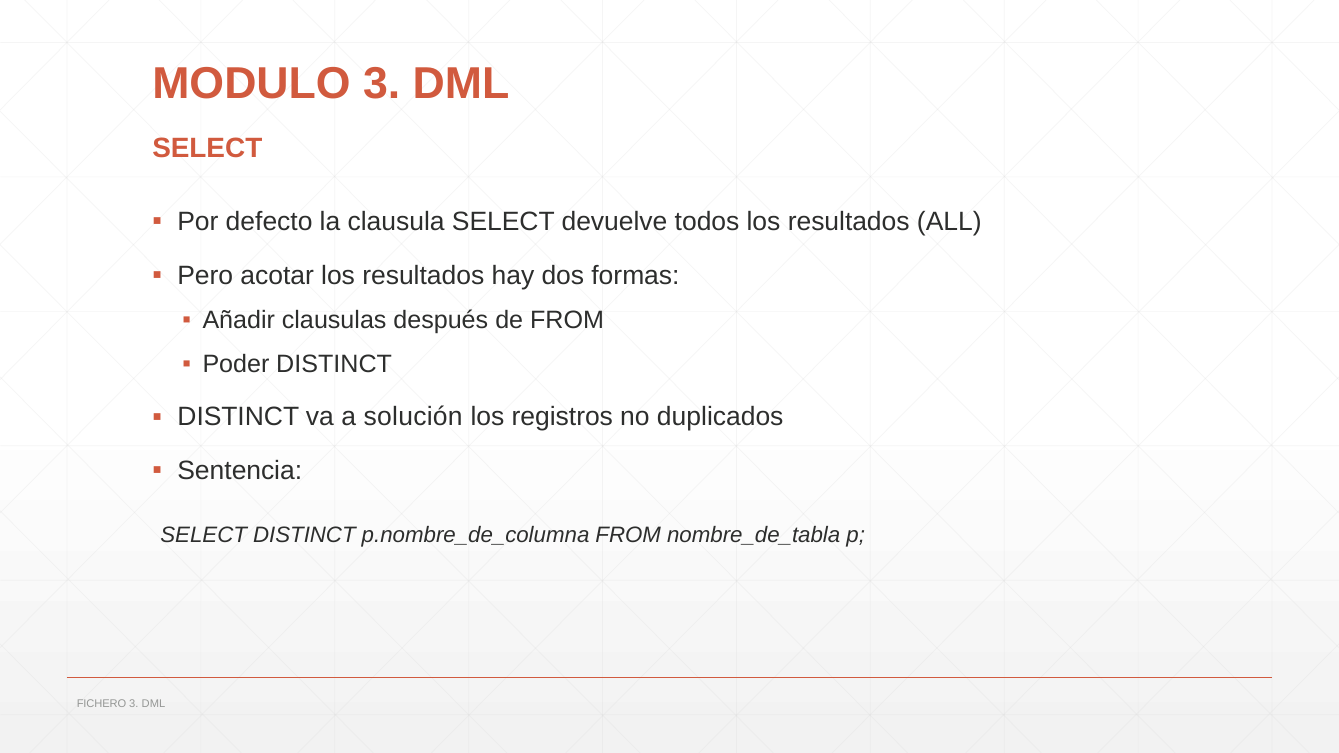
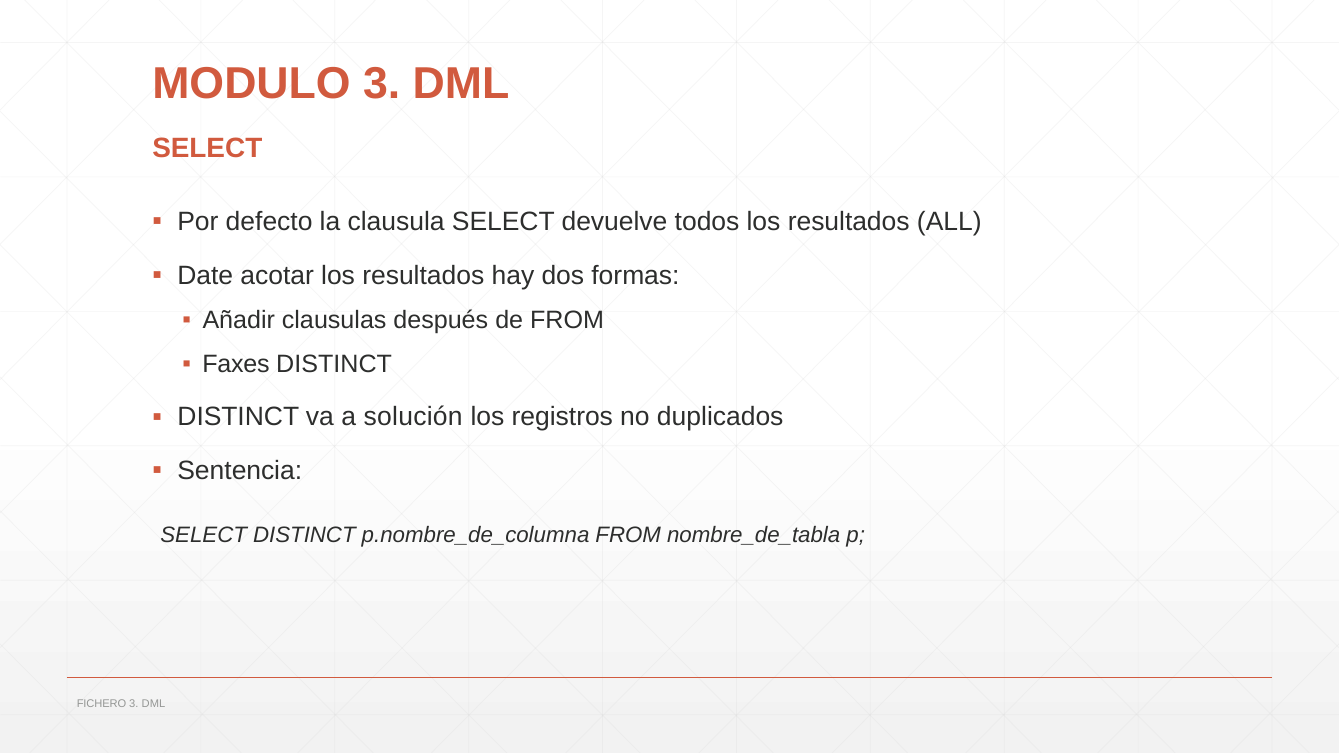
Pero: Pero -> Date (205, 276)
Poder: Poder -> Faxes (236, 364)
